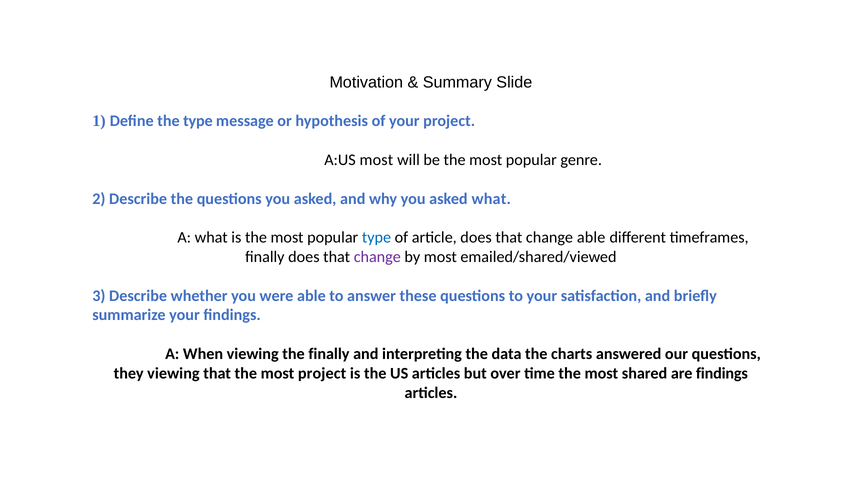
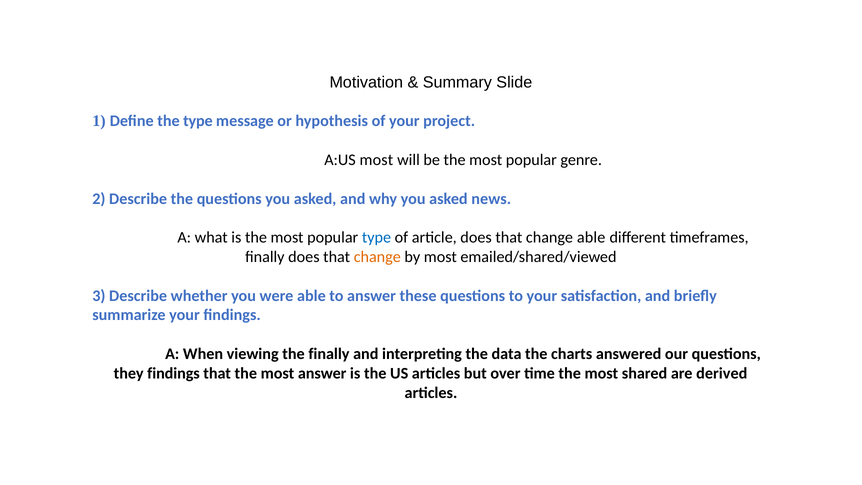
asked what: what -> news (491, 199)
change colour: purple -> orange (377, 257)
they viewing: viewing -> findings (174, 373)
most project: project -> answer (322, 373)
are findings: findings -> derived (722, 373)
